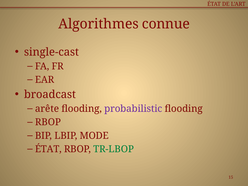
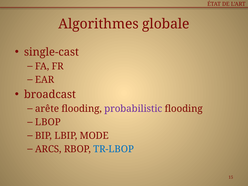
connue: connue -> globale (166, 24)
RBOP: RBOP -> LBOP (48, 122)
ÉTAT: ÉTAT -> ARCS (48, 149)
TR-LBOP colour: green -> blue (114, 149)
